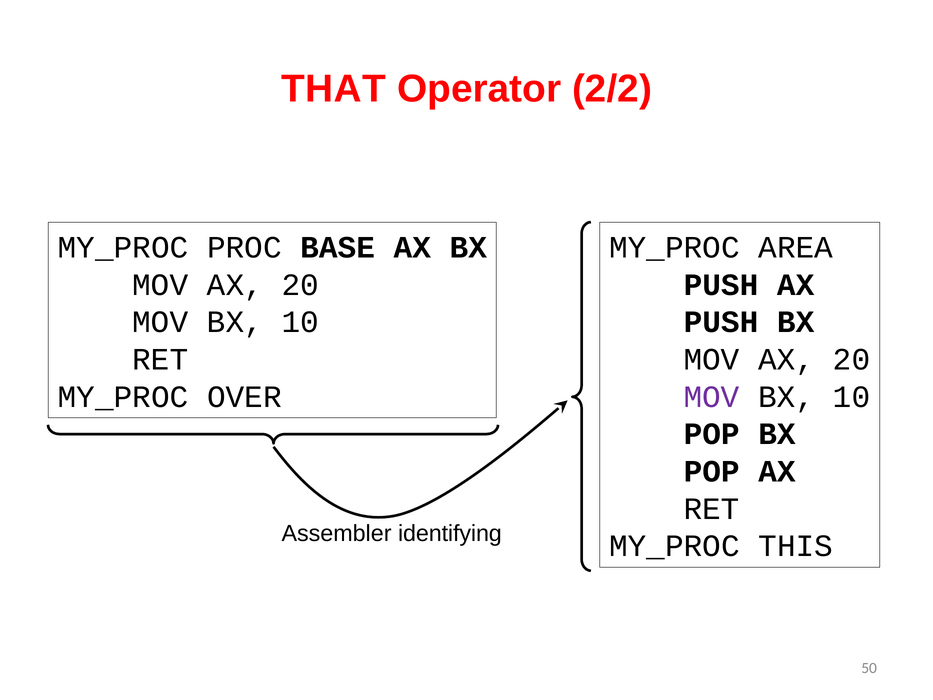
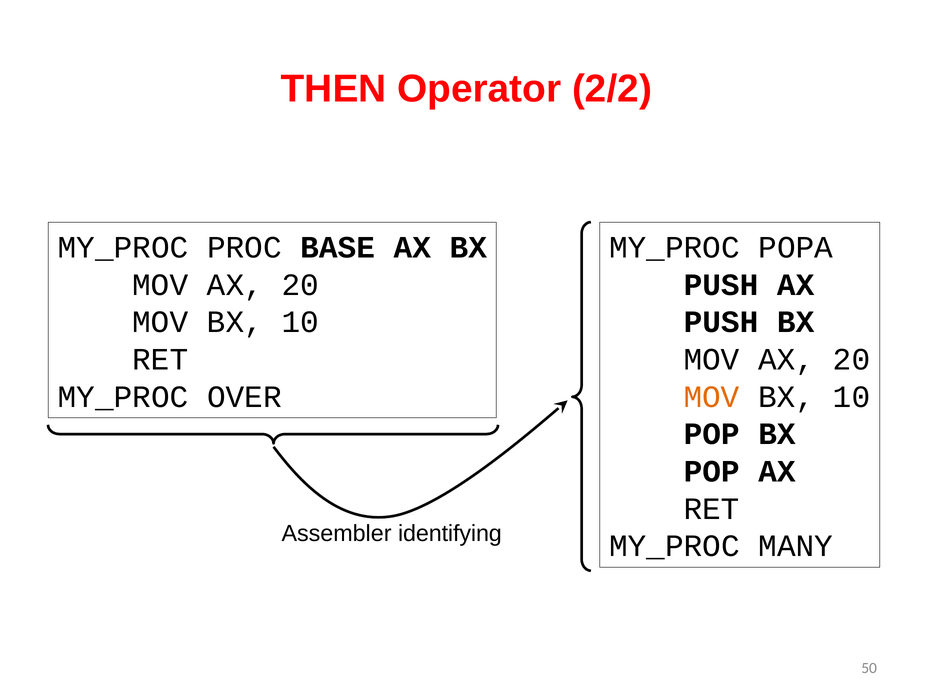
THAT: THAT -> THEN (334, 89)
AREA: AREA -> POPA (796, 247)
MOV colour: purple -> orange (712, 397)
THIS: THIS -> MANY (796, 546)
